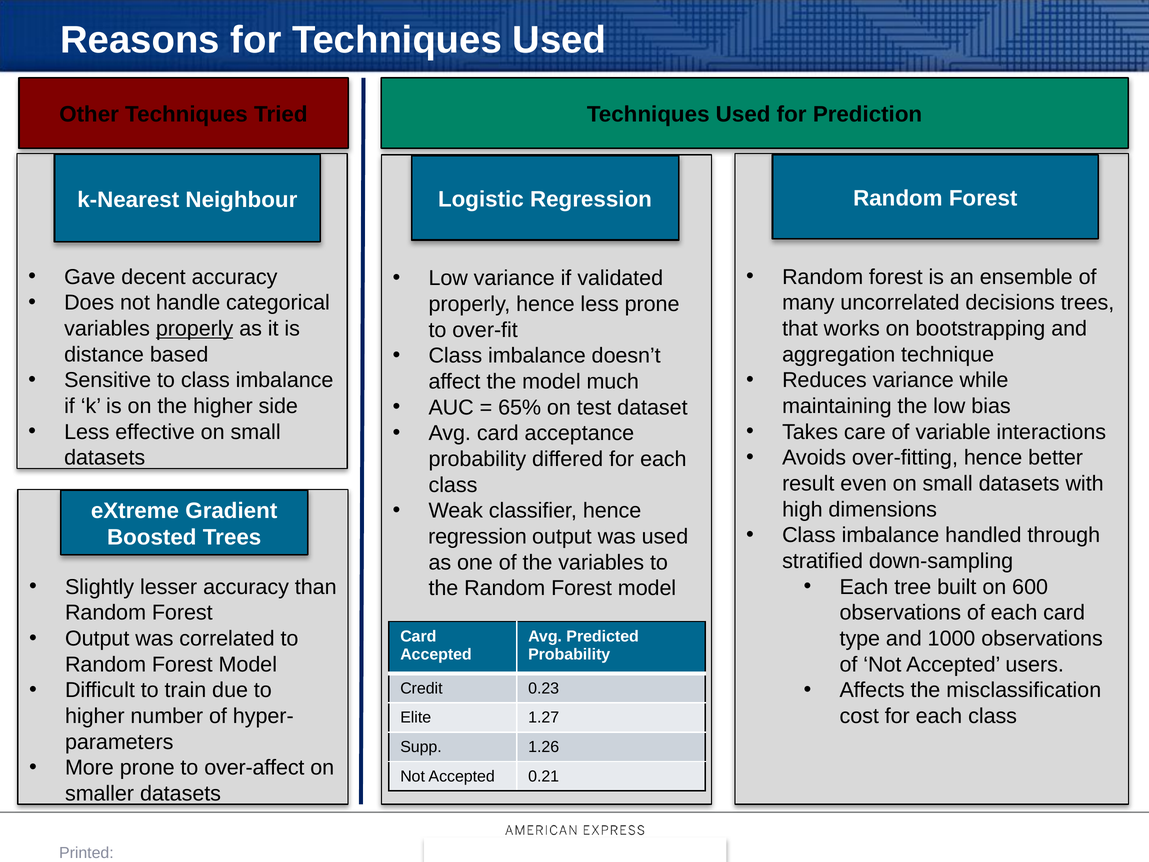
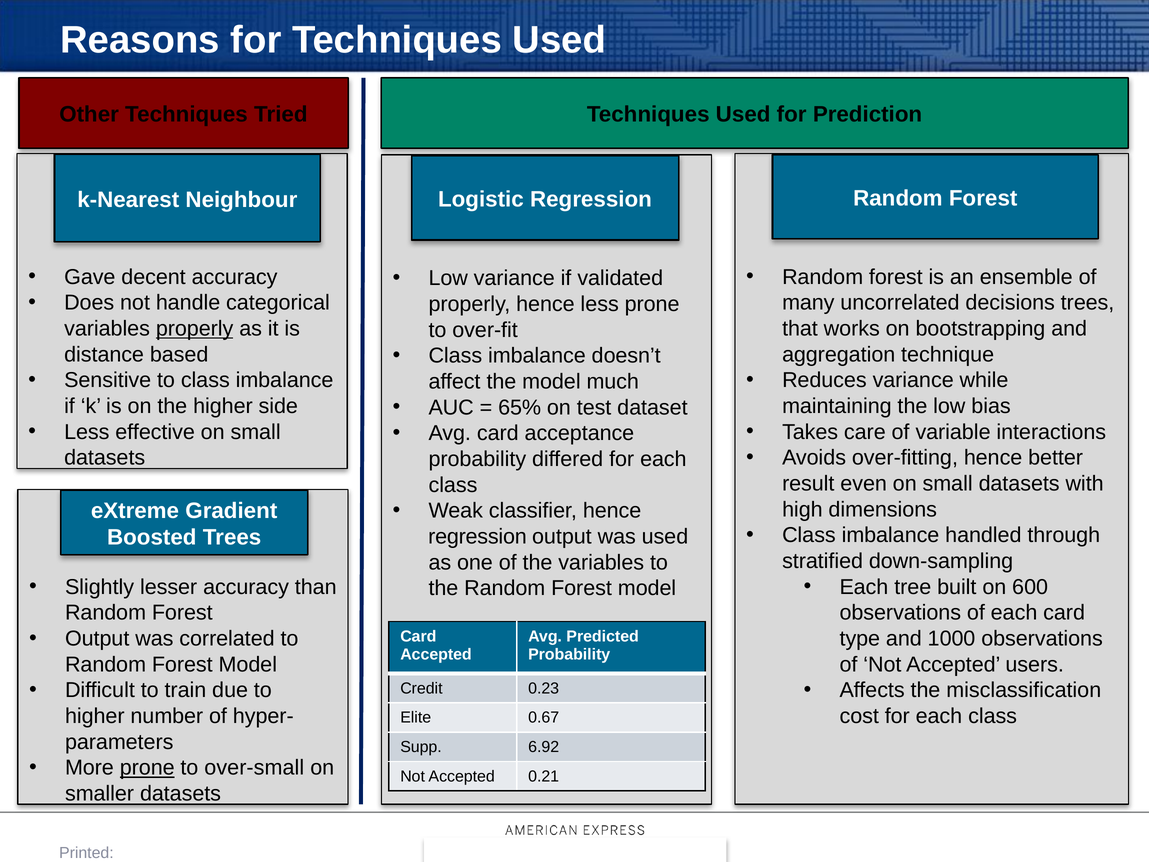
1.27: 1.27 -> 0.67 (544, 717)
1.26: 1.26 -> 6.92 (544, 747)
prone underline: none -> present (147, 768)
over-affect: over-affect -> over-small (254, 768)
